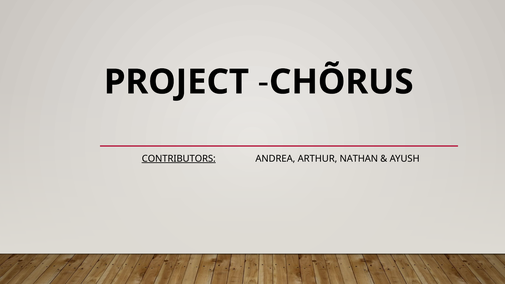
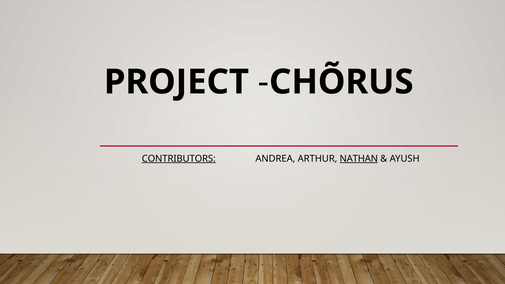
NATHAN underline: none -> present (359, 159)
